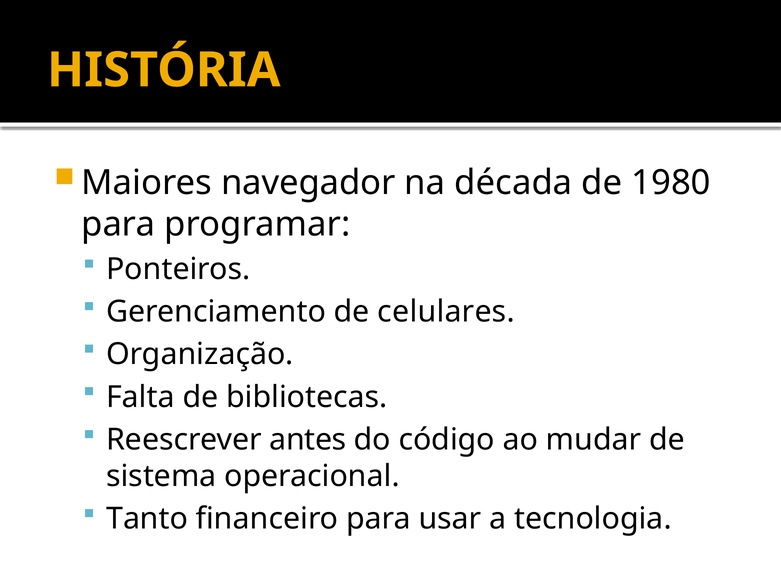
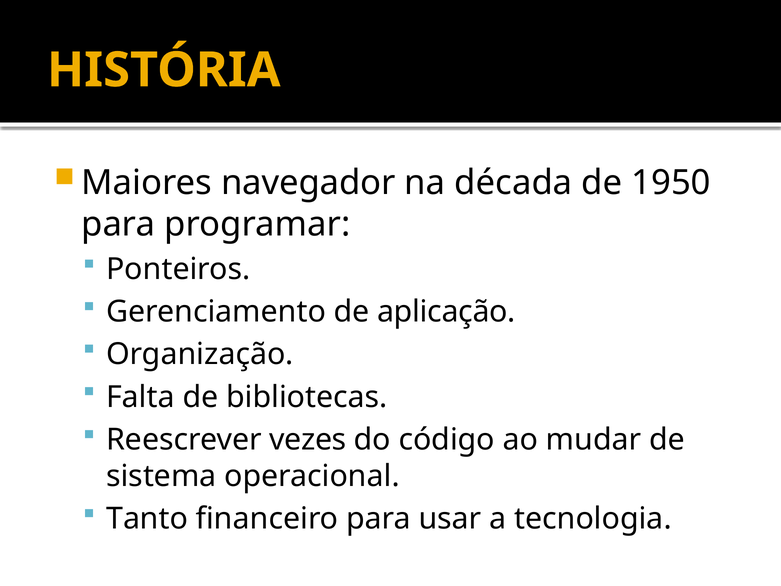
1980: 1980 -> 1950 (671, 183)
celulares: celulares -> aplicação (446, 312)
antes: antes -> vezes (308, 439)
